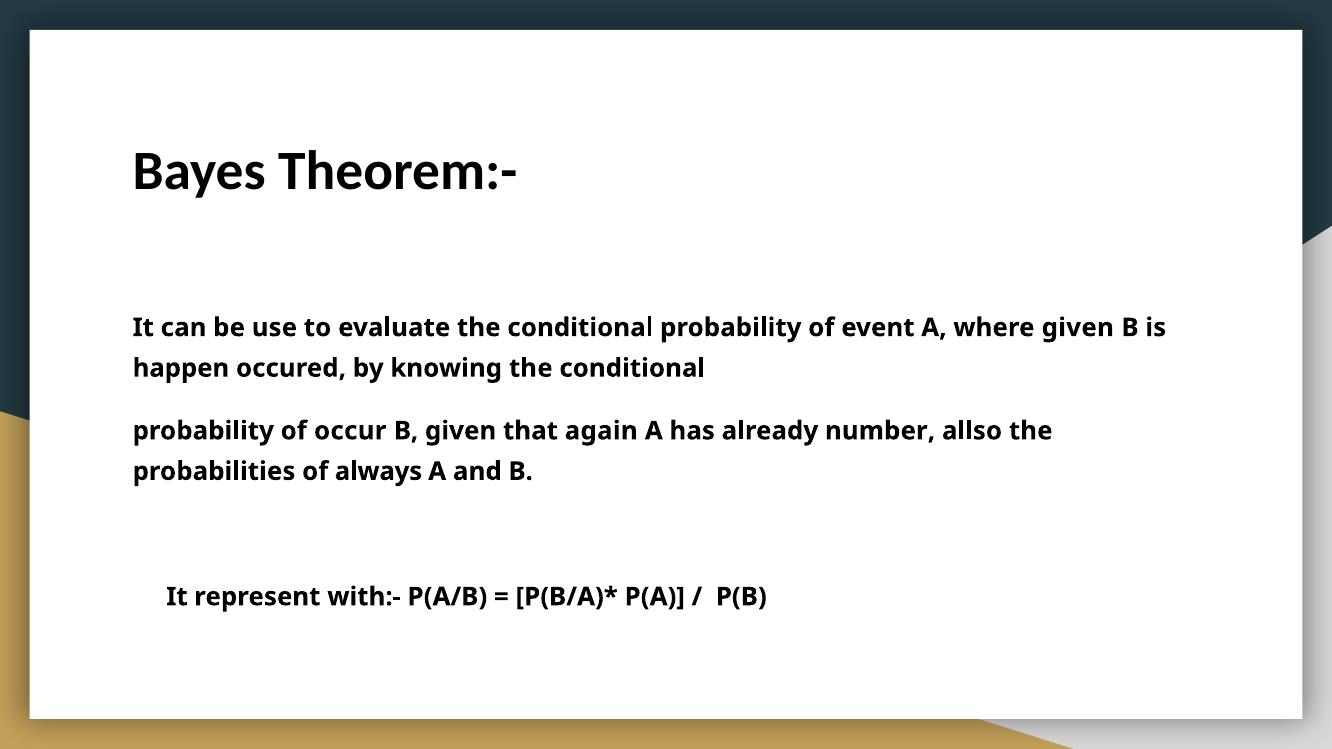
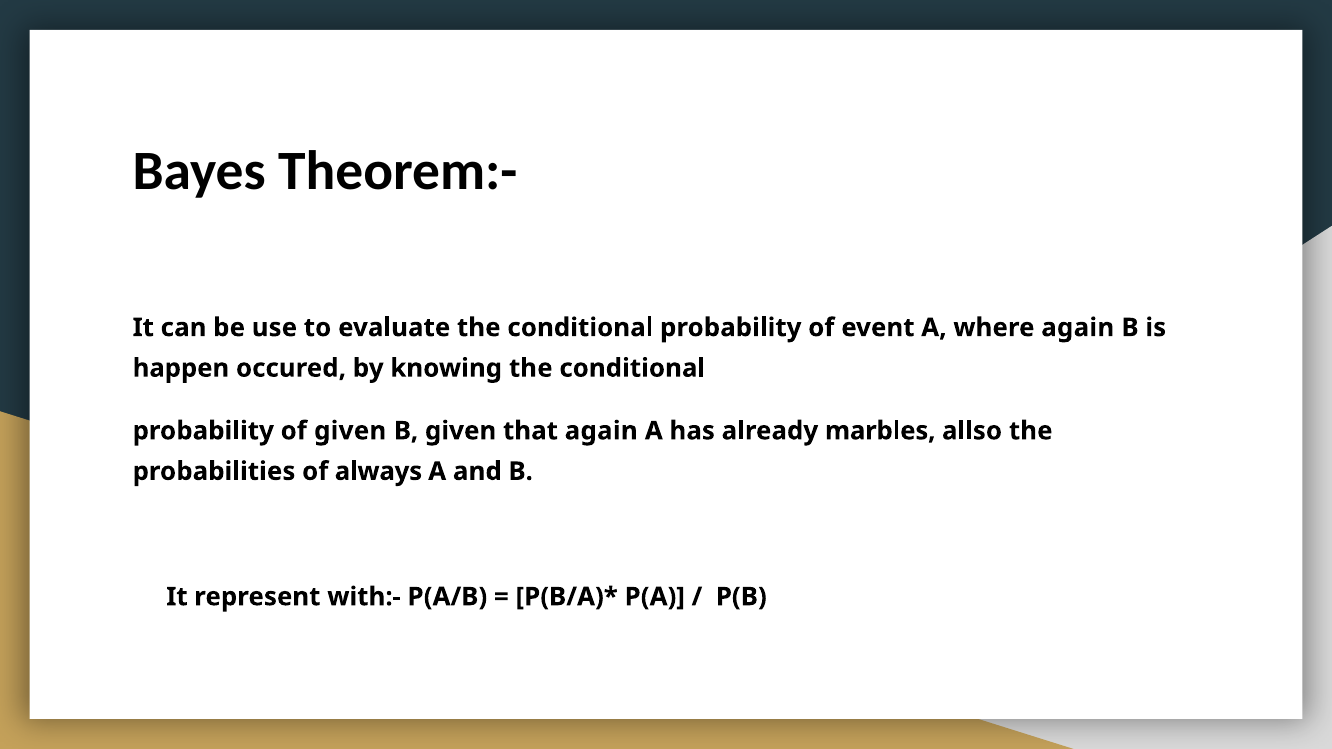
where given: given -> again (1078, 328)
of occur: occur -> given (350, 431)
number: number -> marbles (880, 431)
